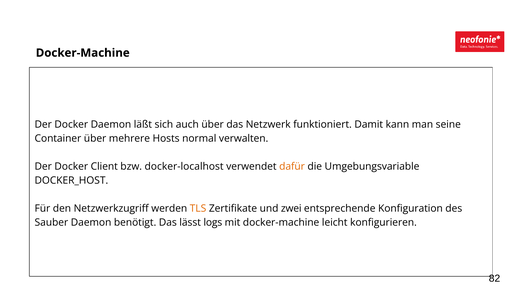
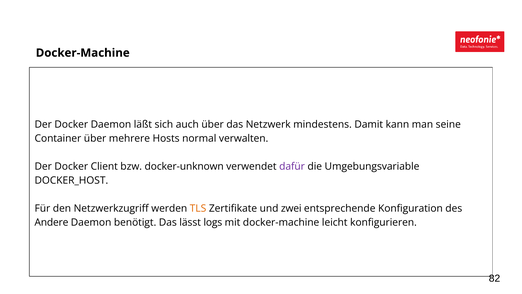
funktioniert: funktioniert -> mindestens (323, 124)
docker-localhost: docker-localhost -> docker-unknown (184, 166)
dafür colour: orange -> purple (292, 166)
Sauber: Sauber -> Andere (51, 222)
